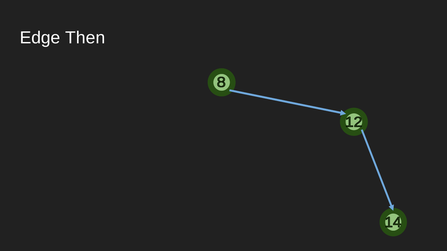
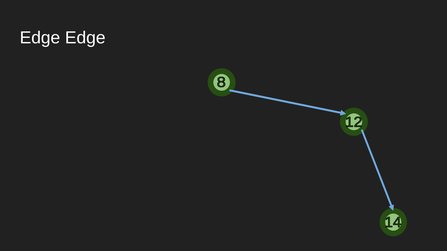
Edge Then: Then -> Edge (85, 38)
